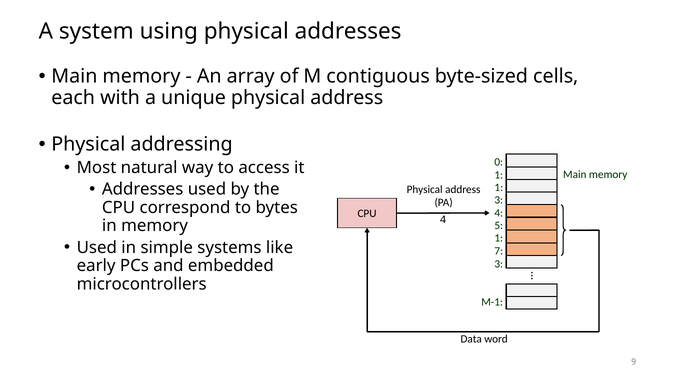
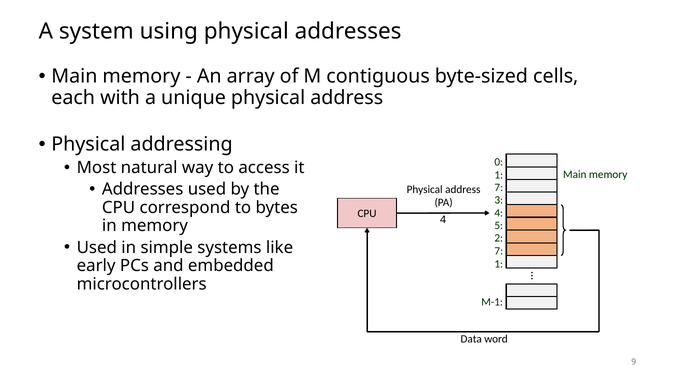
1: 1 -> 7 (499, 187)
1: 1 -> 2 (499, 238)
3: 3 -> 1 (499, 264)
